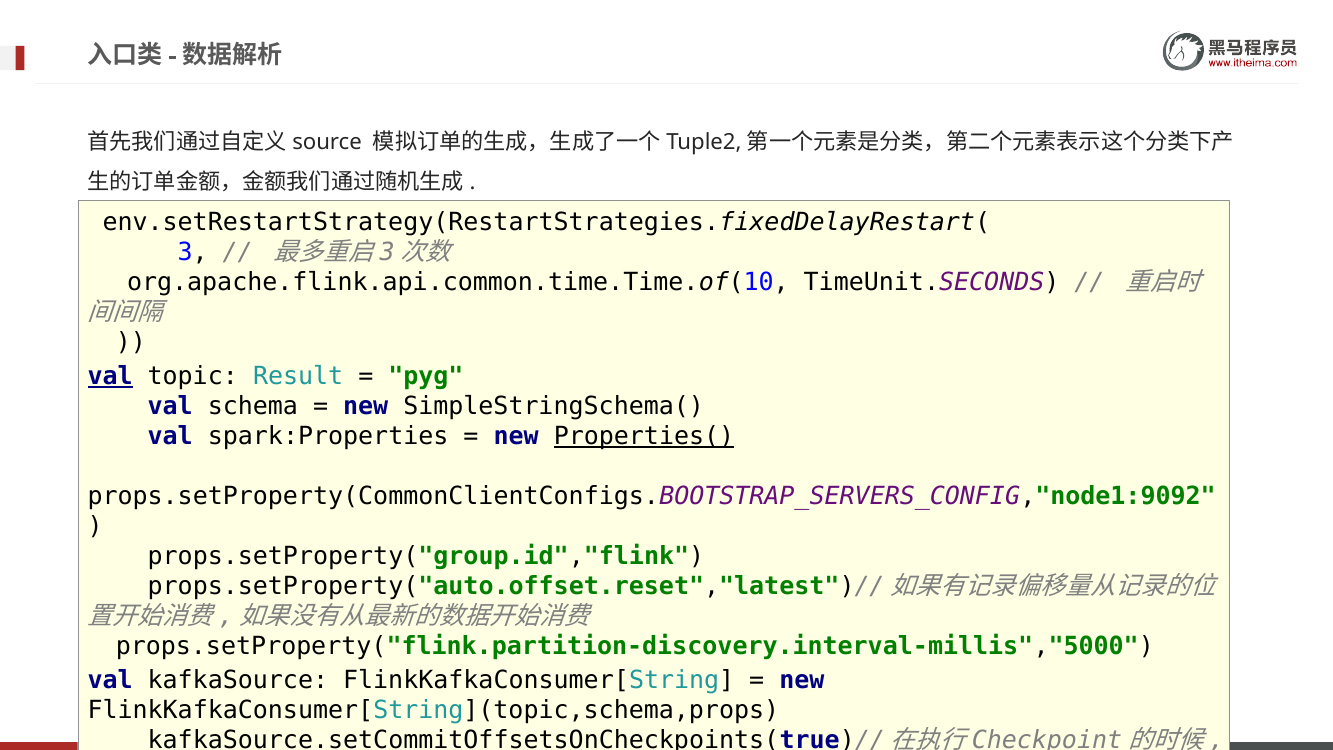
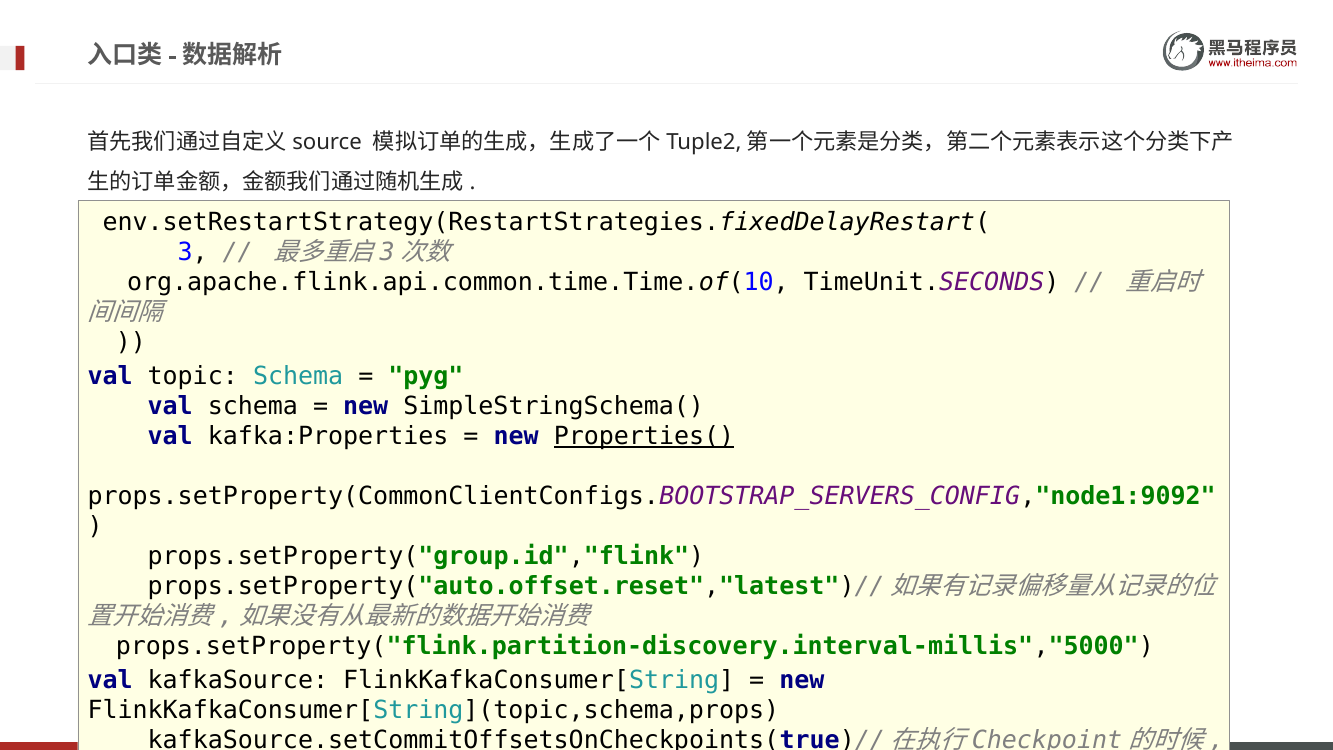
val underline: present -> none (110, 376)
topic Result: Result -> Schema (298, 376)
spark:Properties: spark:Properties -> kafka:Properties (328, 436)
